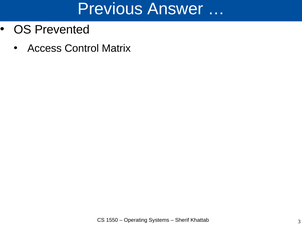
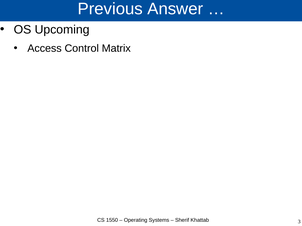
Prevented: Prevented -> Upcoming (62, 30)
